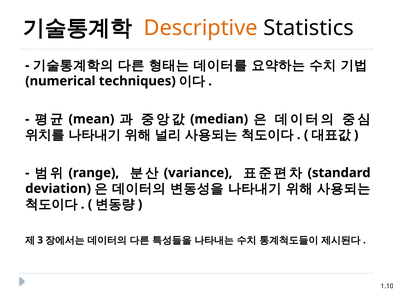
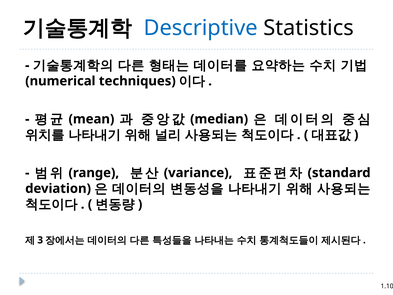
Descriptive colour: orange -> blue (201, 28)
